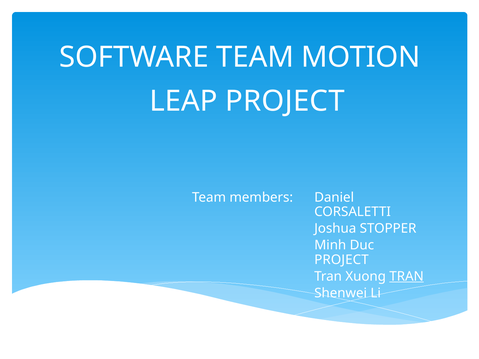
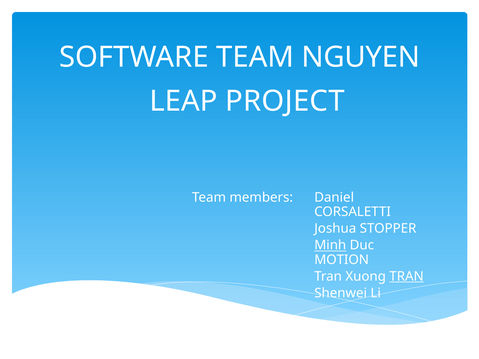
MOTION: MOTION -> NGUYEN (361, 57)
Minh underline: none -> present (330, 245)
PROJECT: PROJECT -> MOTION (342, 260)
